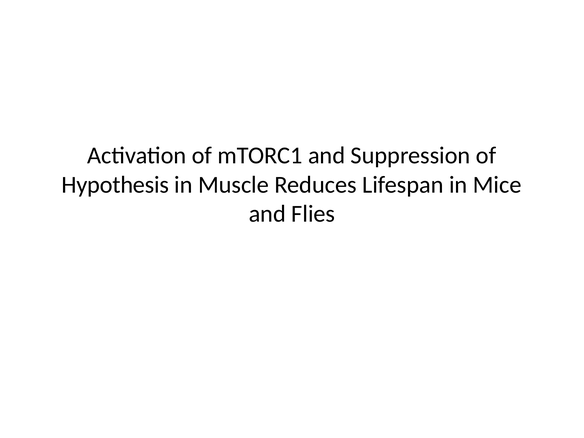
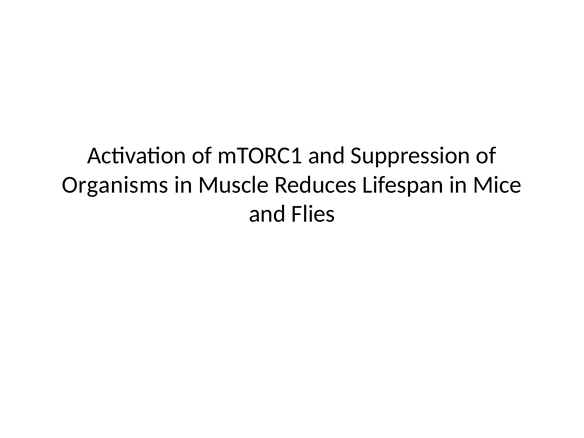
Hypothesis: Hypothesis -> Organisms (115, 185)
